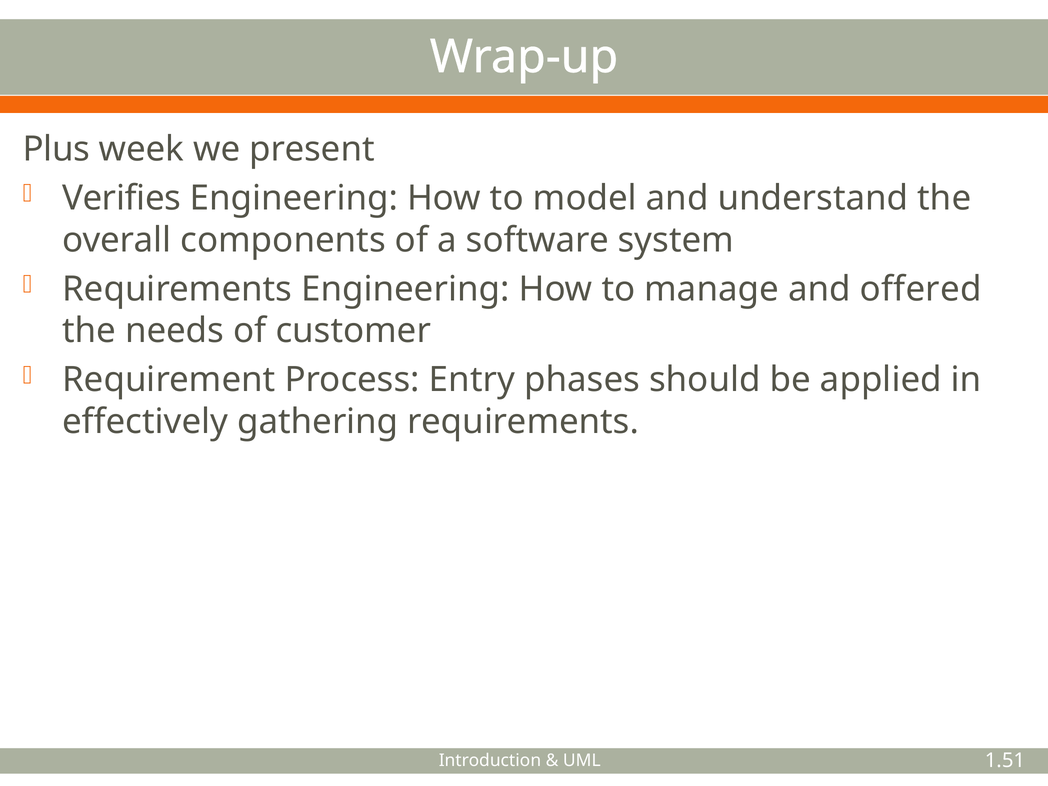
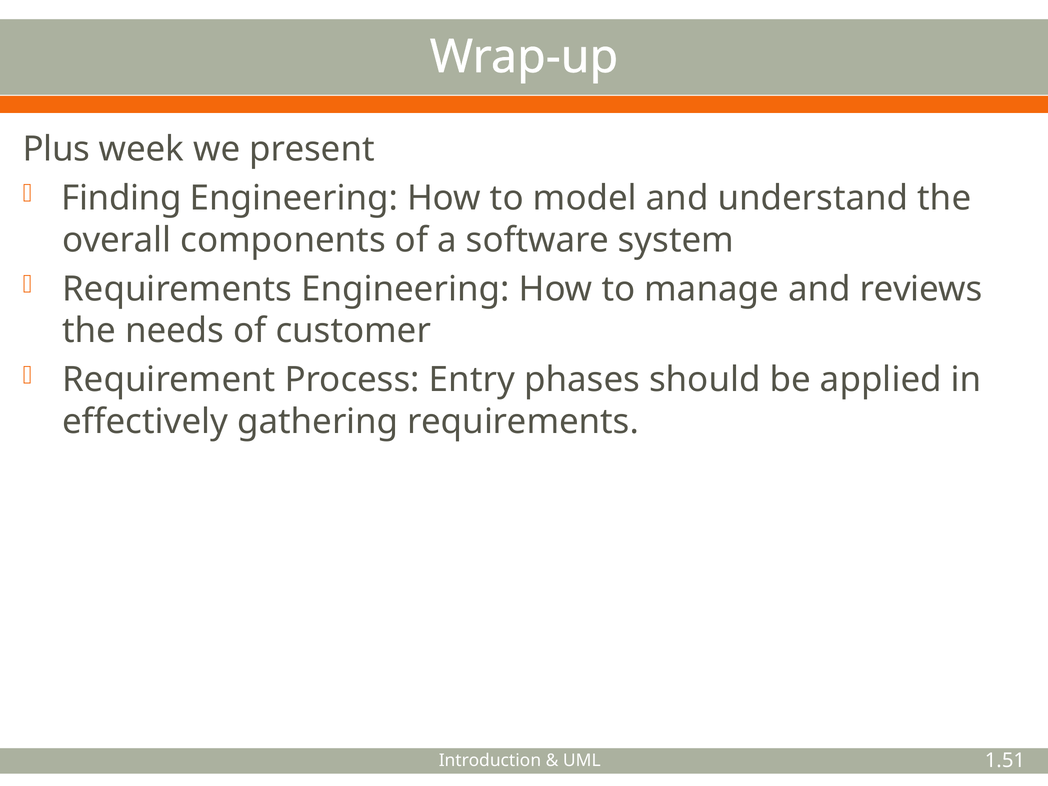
Verifies: Verifies -> Finding (122, 198)
offered: offered -> reviews (921, 289)
